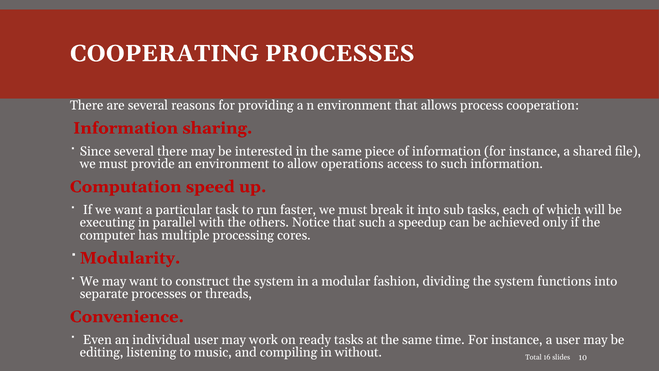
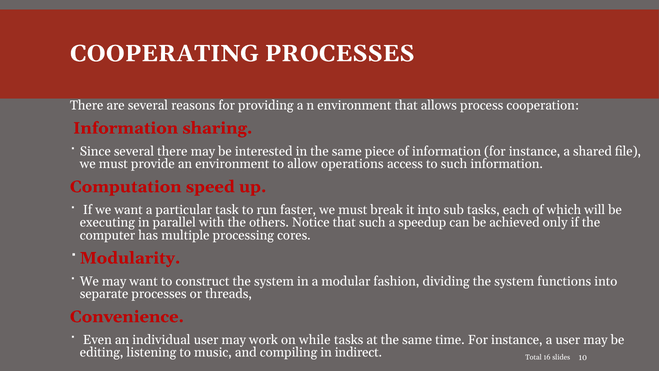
ready: ready -> while (315, 340)
without: without -> indirect (358, 352)
